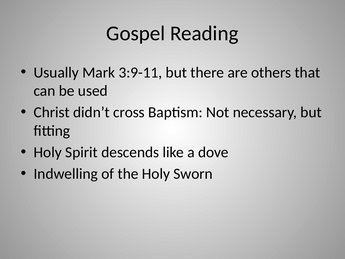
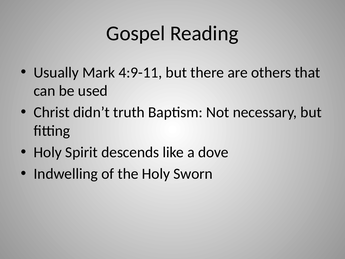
3:9-11: 3:9-11 -> 4:9-11 (140, 72)
cross: cross -> truth (129, 112)
